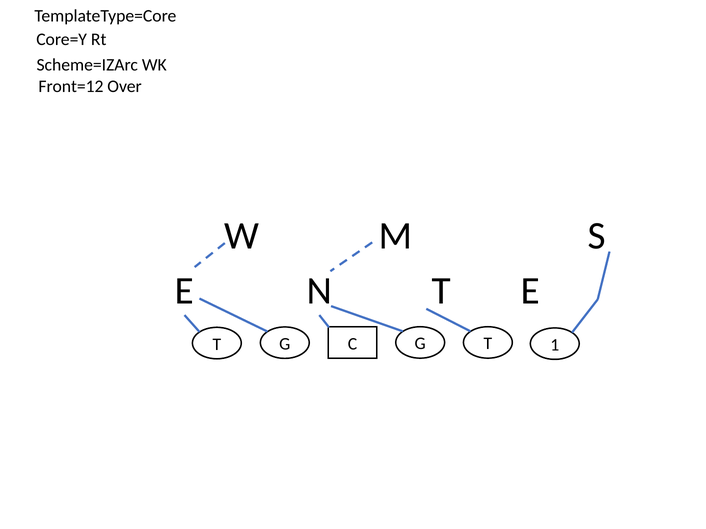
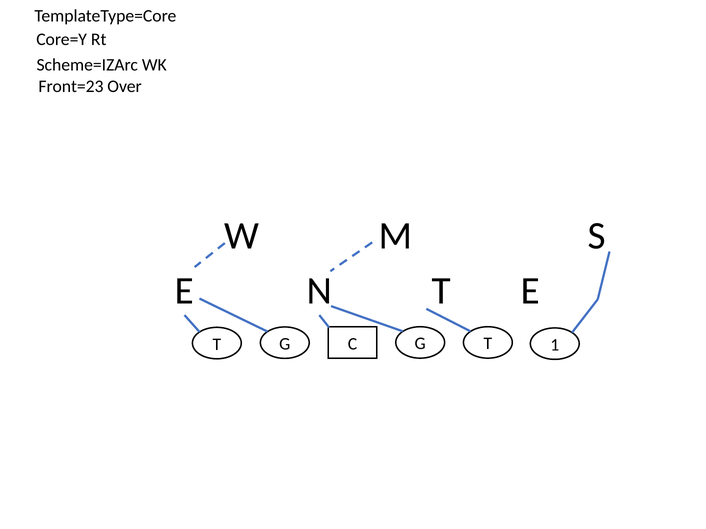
Front=12: Front=12 -> Front=23 (71, 86)
